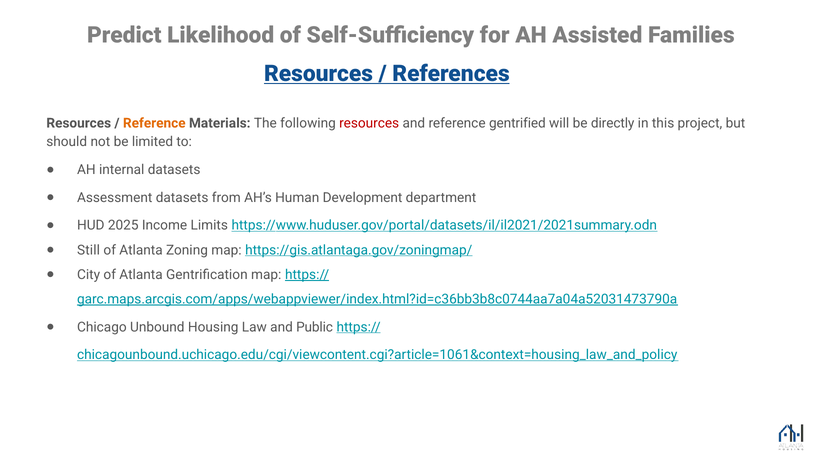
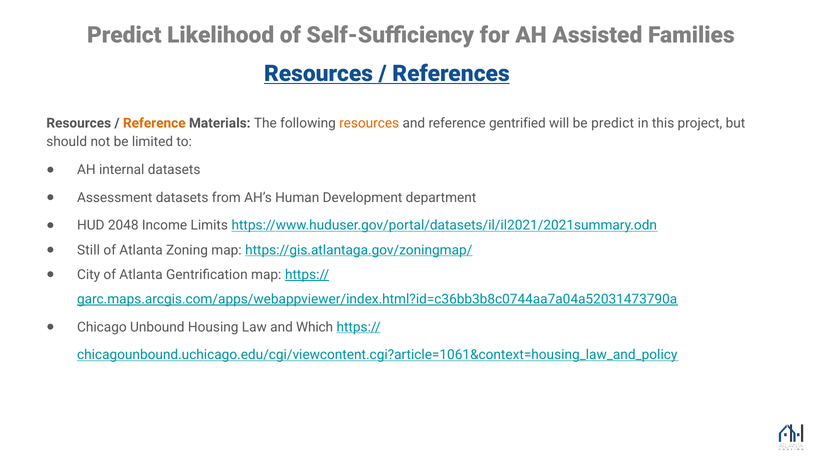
resources colour: red -> orange (369, 123)
be directly: directly -> predict (613, 123)
2025: 2025 -> 2048 (123, 225)
Public: Public -> Which (315, 327)
